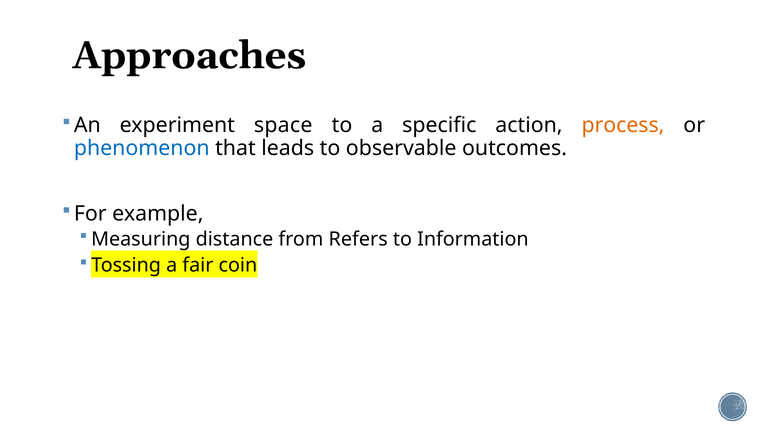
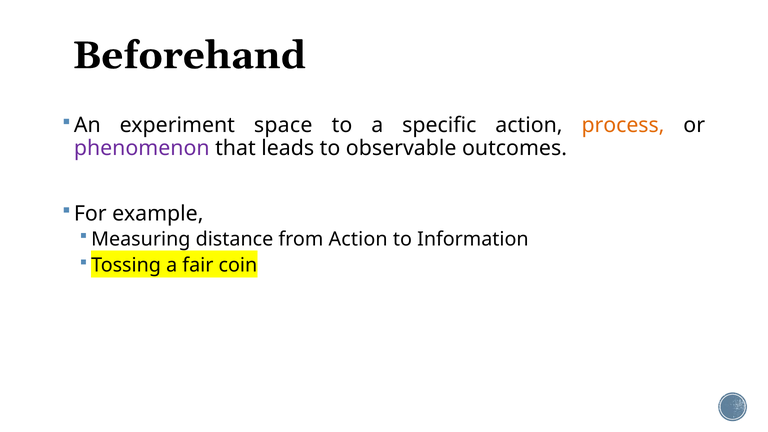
Approaches: Approaches -> Beforehand (189, 56)
phenomenon colour: blue -> purple (142, 148)
from Refers: Refers -> Action (358, 239)
